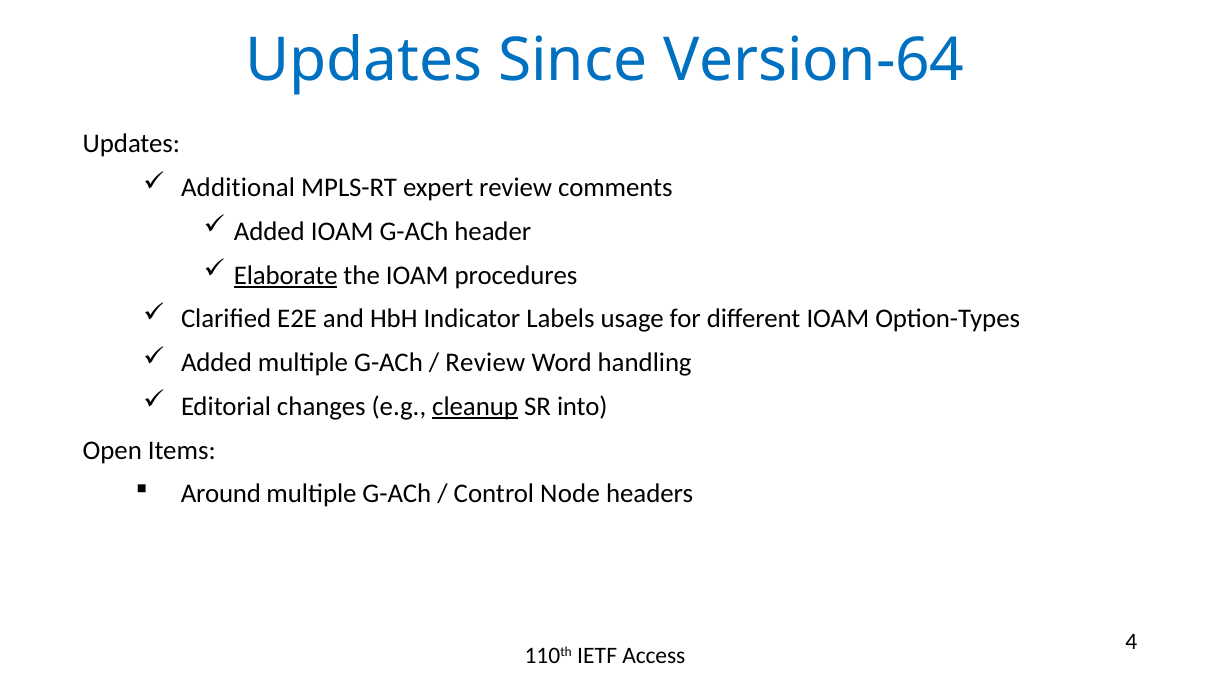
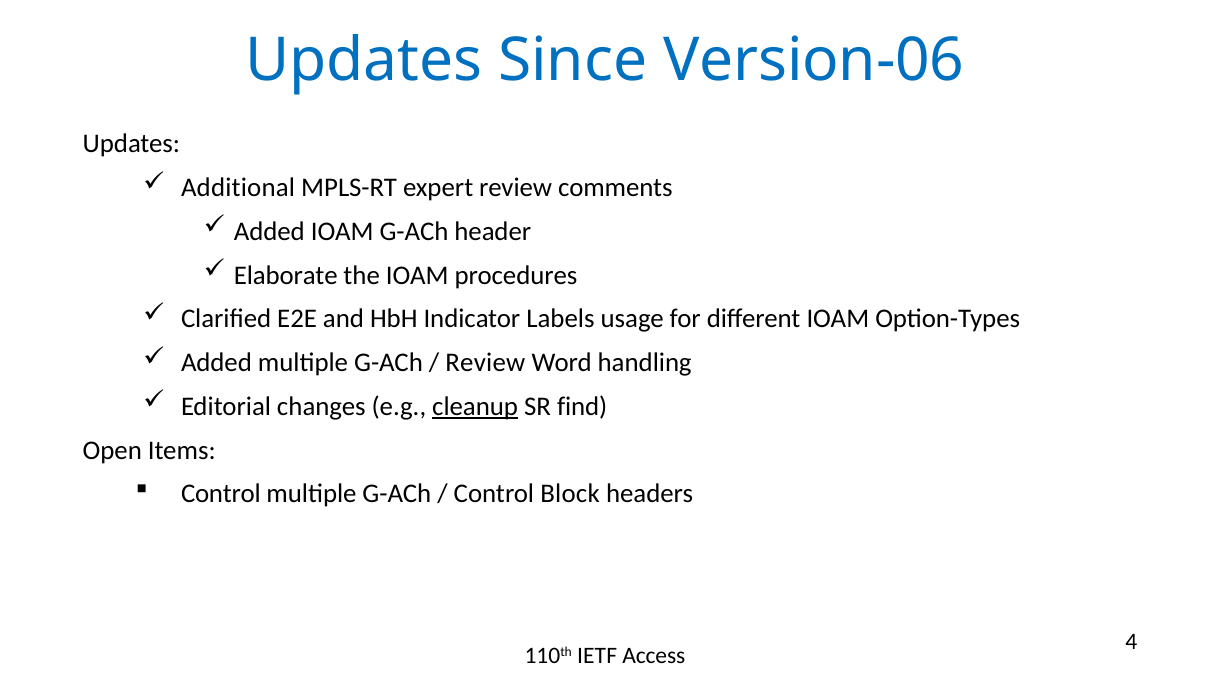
Version-64: Version-64 -> Version-06 (814, 61)
Elaborate underline: present -> none (286, 275)
into: into -> find (582, 406)
Around: Around -> Control (221, 494)
Node: Node -> Block (570, 494)
